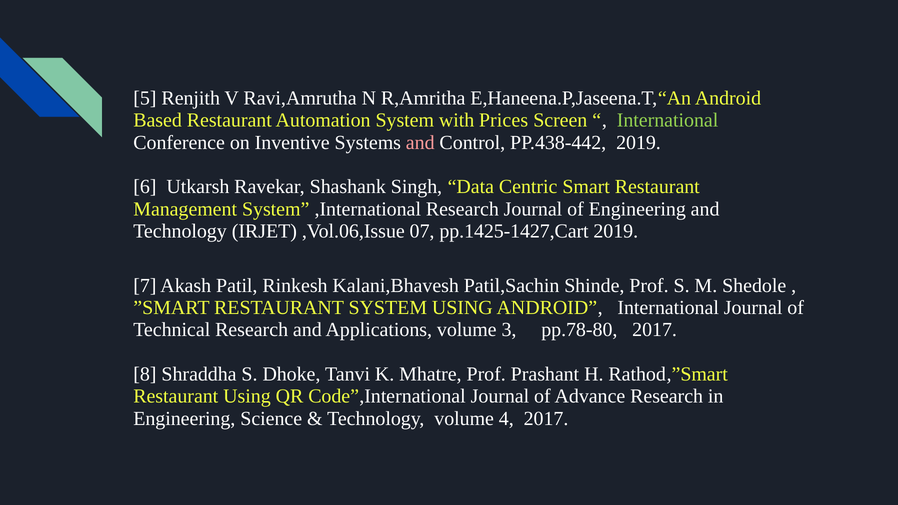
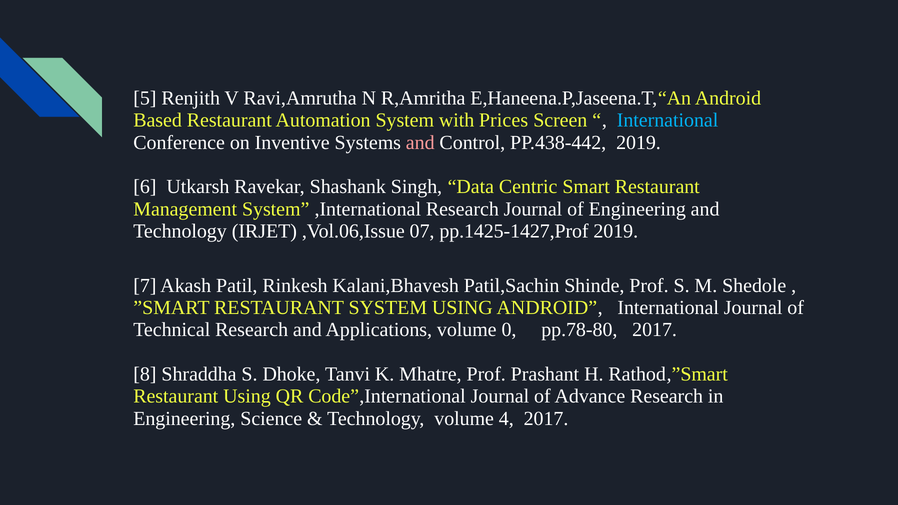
International colour: light green -> light blue (668, 120)
pp.1425-1427,Cart: pp.1425-1427,Cart -> pp.1425-1427,Prof (514, 231)
3: 3 -> 0 (509, 330)
